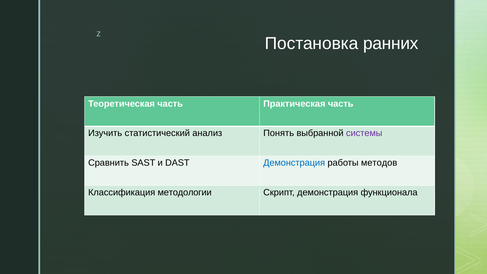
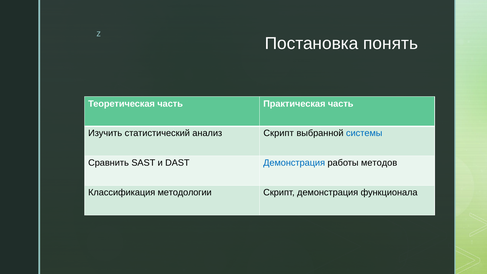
ранних: ранних -> понять (391, 43)
анализ Понять: Понять -> Скрипт (279, 133)
системы colour: purple -> blue (364, 133)
